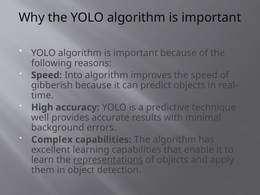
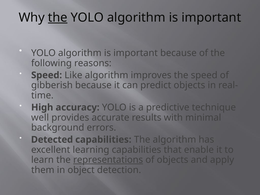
the underline: none -> present (58, 18)
Into: Into -> Like (73, 75)
Complex: Complex -> Detected (52, 140)
